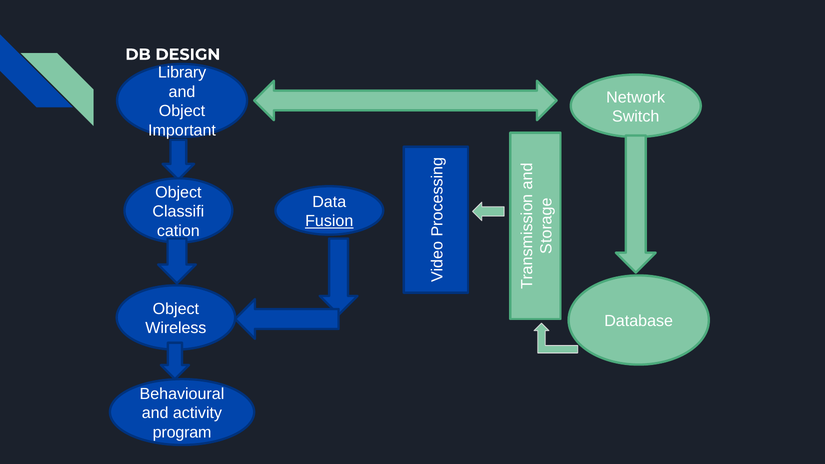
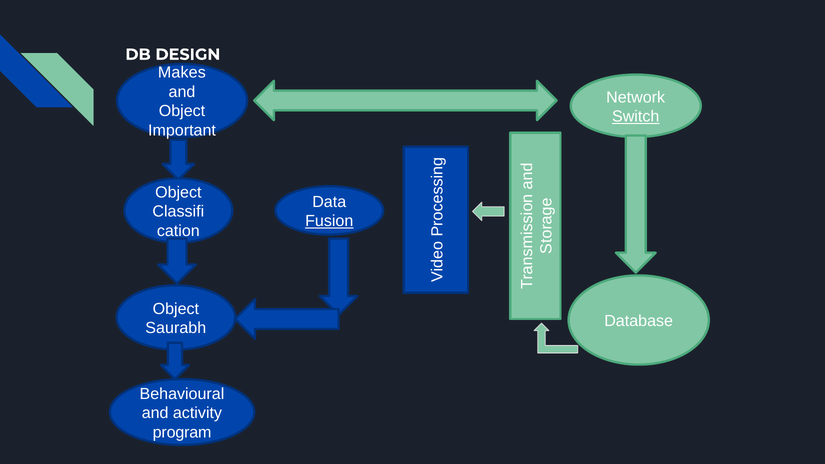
Library: Library -> Makes (182, 73)
Switch underline: none -> present (636, 117)
Wireless: Wireless -> Saurabh (176, 328)
